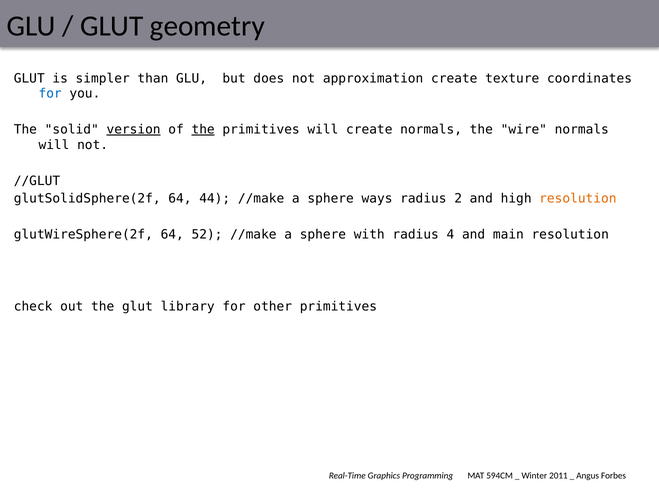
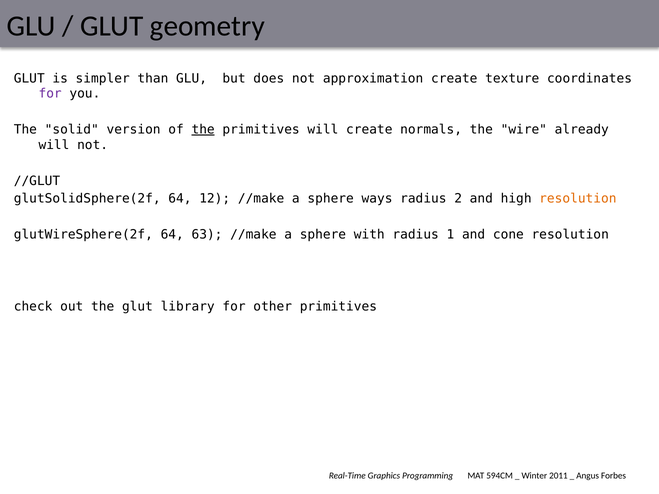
for colour: blue -> purple (50, 94)
version underline: present -> none (134, 130)
wire normals: normals -> already (582, 130)
44: 44 -> 12 (215, 199)
52: 52 -> 63 (207, 235)
4: 4 -> 1 (450, 235)
main: main -> cone (508, 235)
